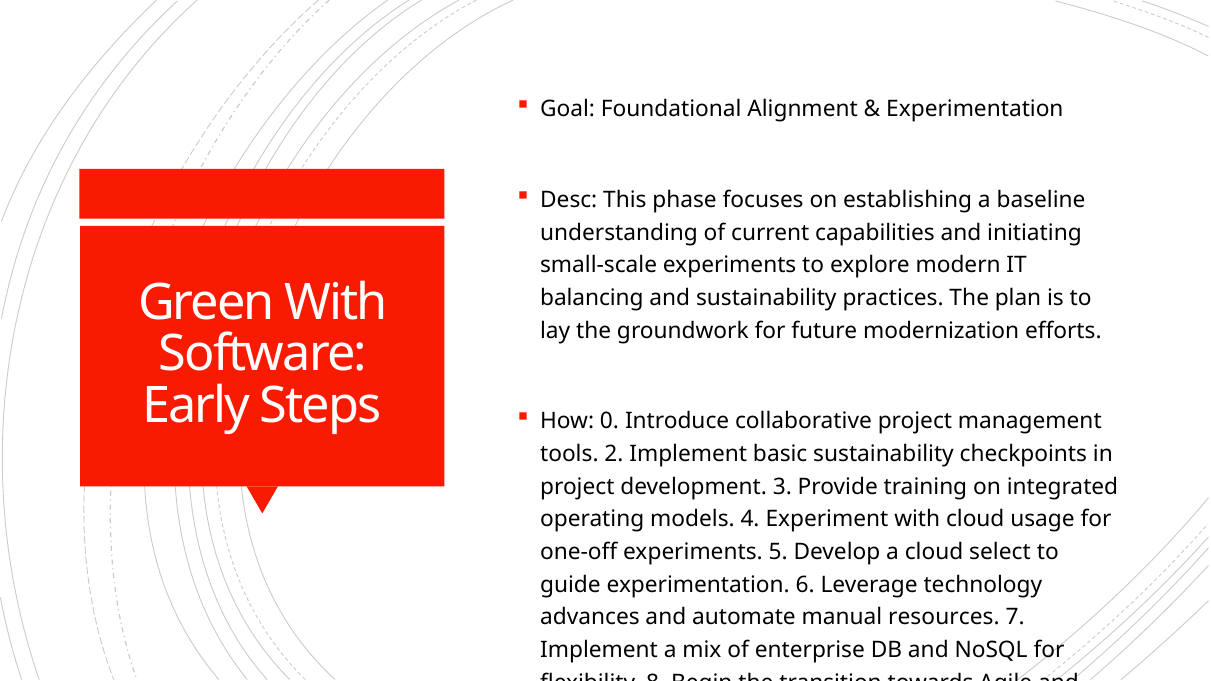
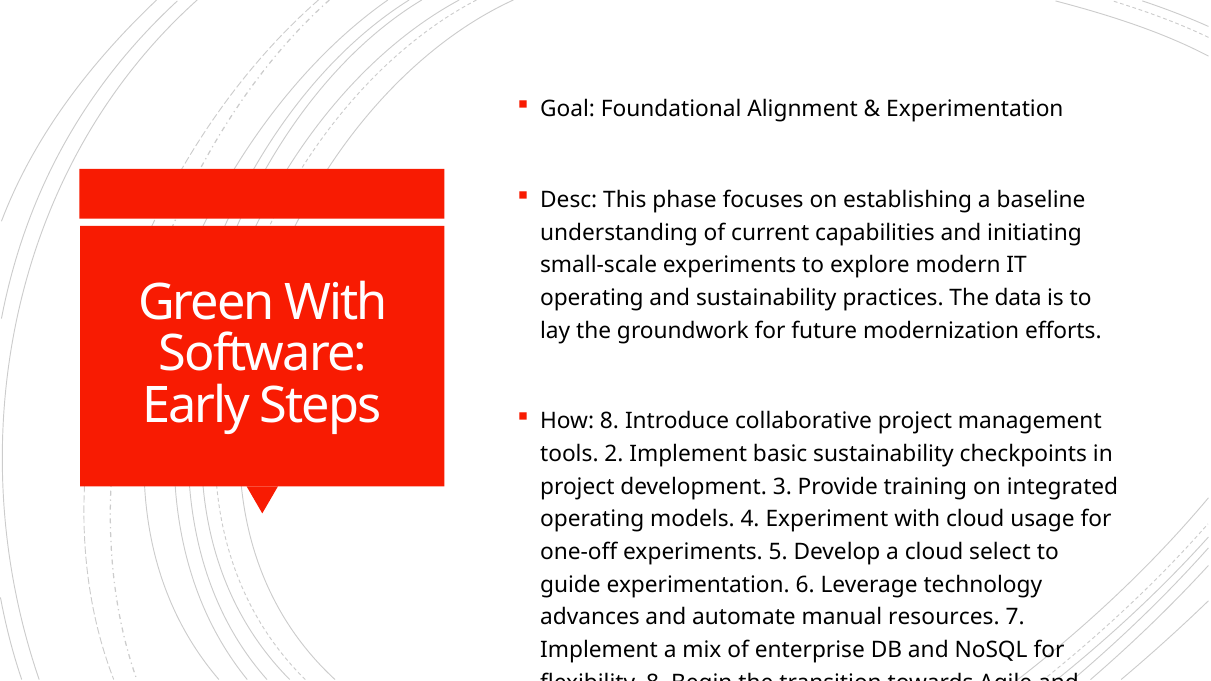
balancing: balancing -> operating (592, 298)
plan: plan -> data (1018, 298)
How 0: 0 -> 8 (609, 421)
